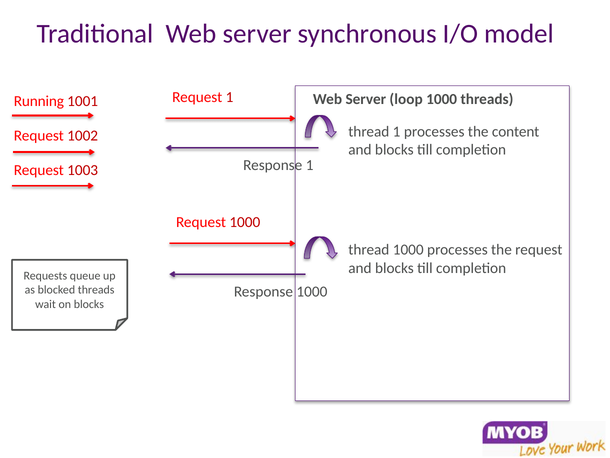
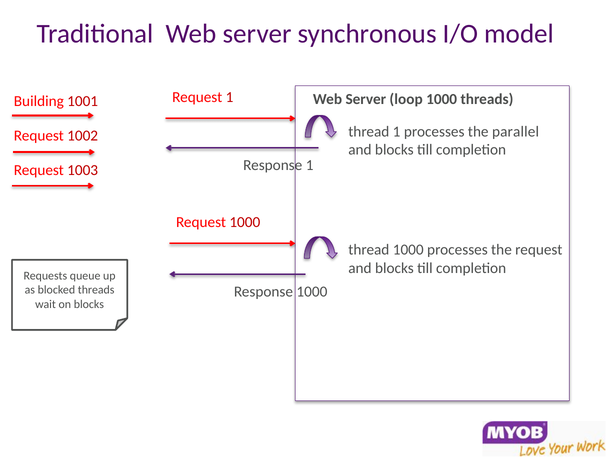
Running: Running -> Building (39, 101)
content: content -> parallel (516, 131)
